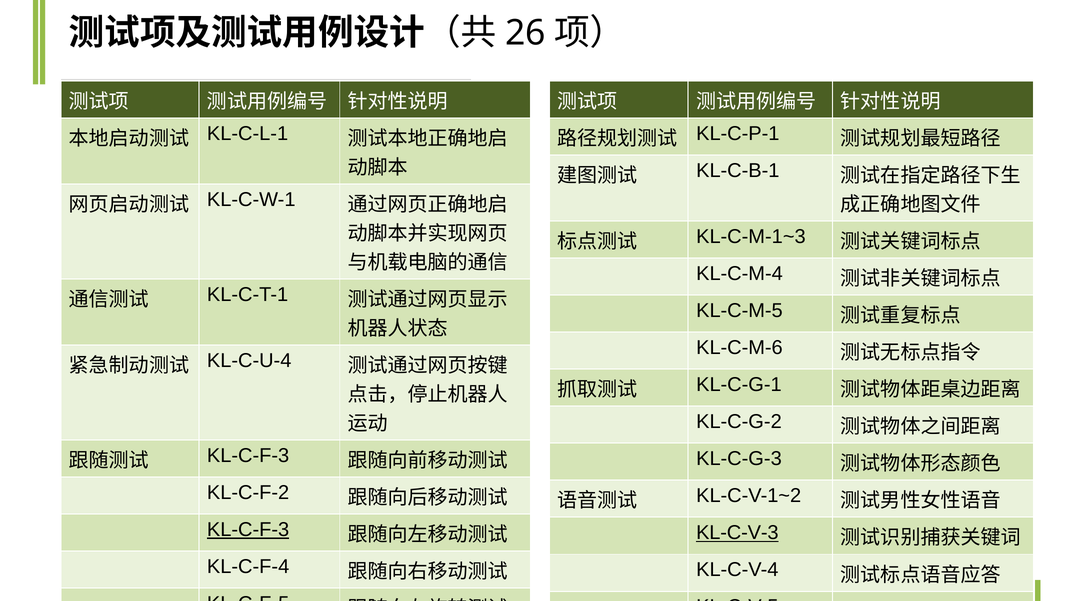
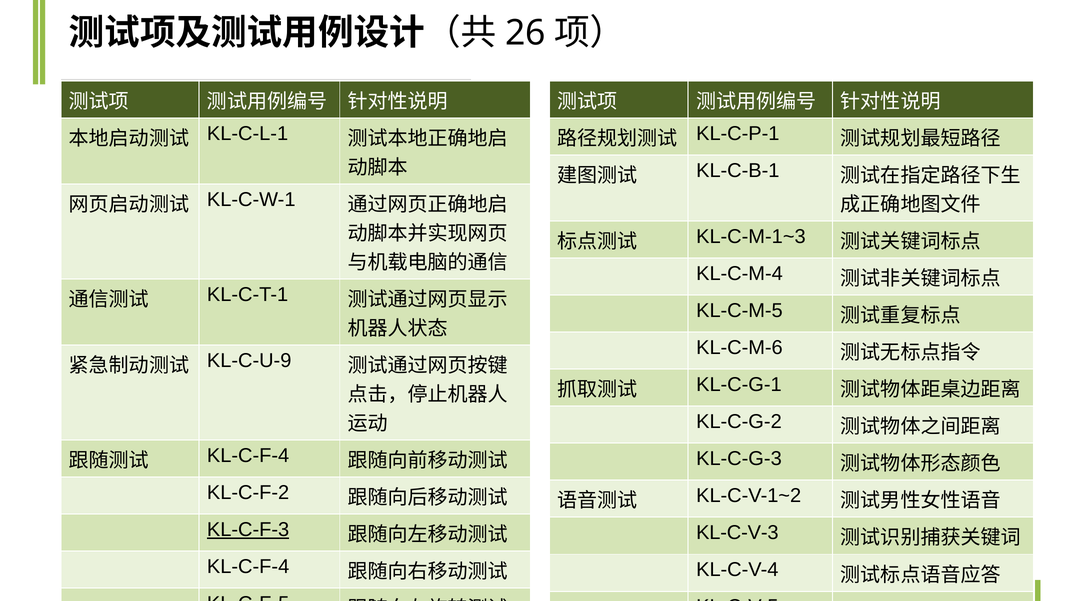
KL-C-U-4: KL-C-U-4 -> KL-C-U-9 (249, 360)
KL-C-F-3: KL-C-F-3 -> KL-C-F-4 (248, 455)
KL-C-V-3 underline: present -> none (737, 533)
